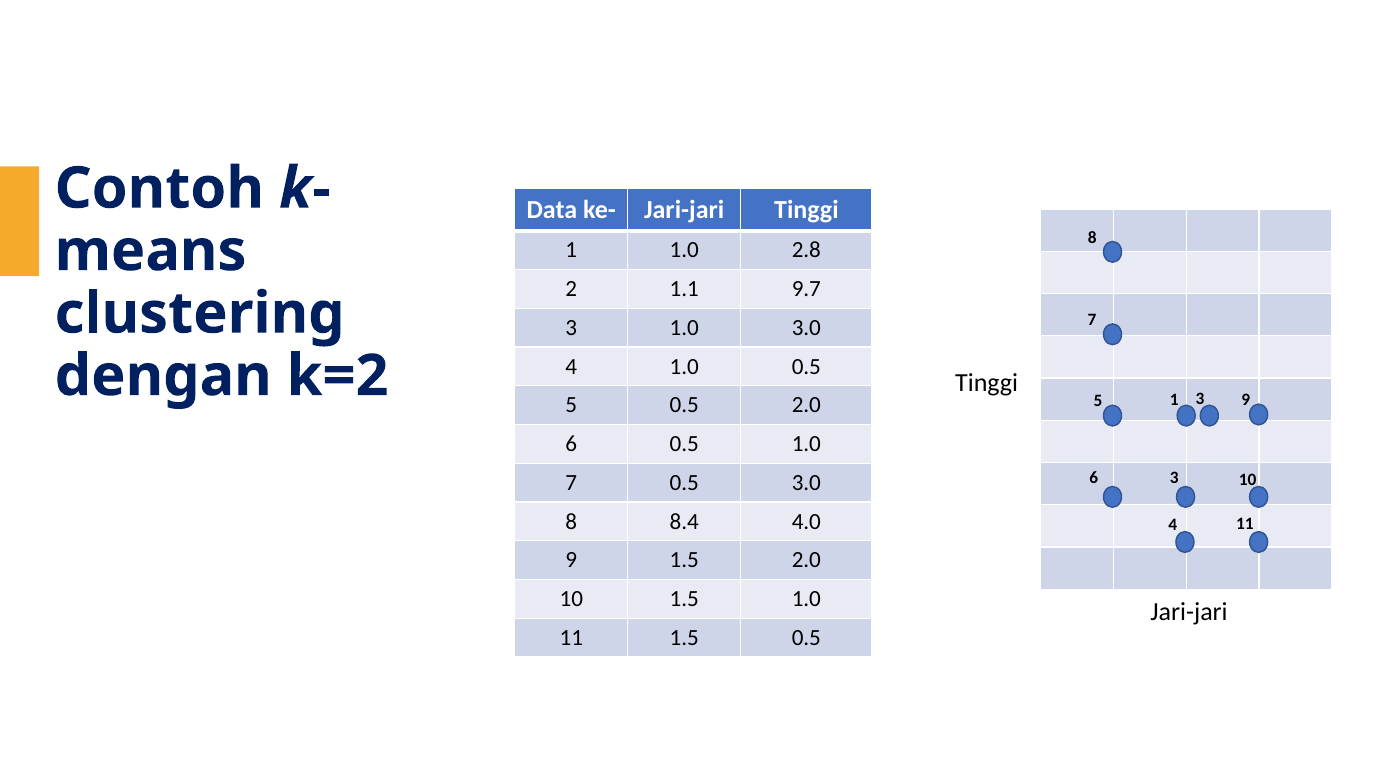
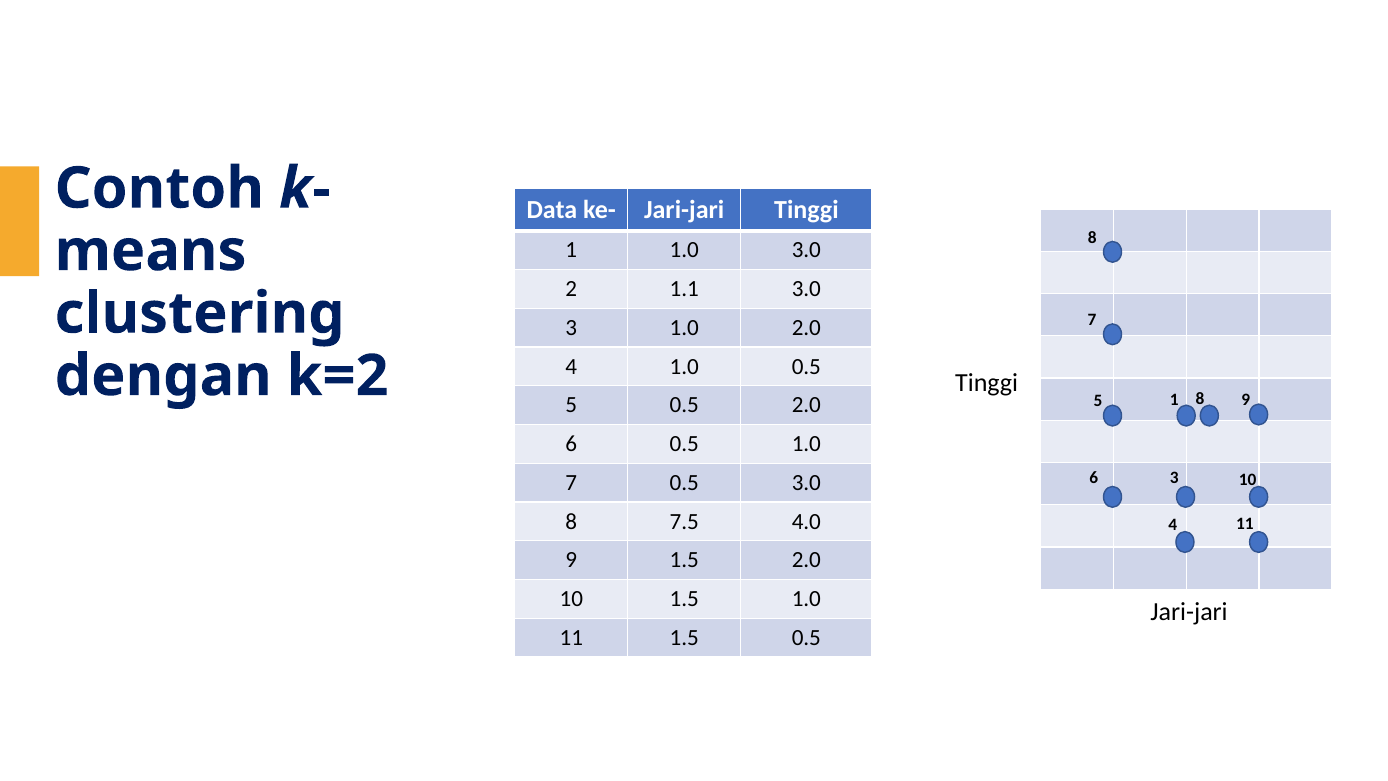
1.0 2.8: 2.8 -> 3.0 (806, 250)
1.1 9.7: 9.7 -> 3.0 (806, 289)
1.0 3.0: 3.0 -> 2.0 (806, 328)
1 3: 3 -> 8 (1200, 398)
8.4: 8.4 -> 7.5 (684, 521)
